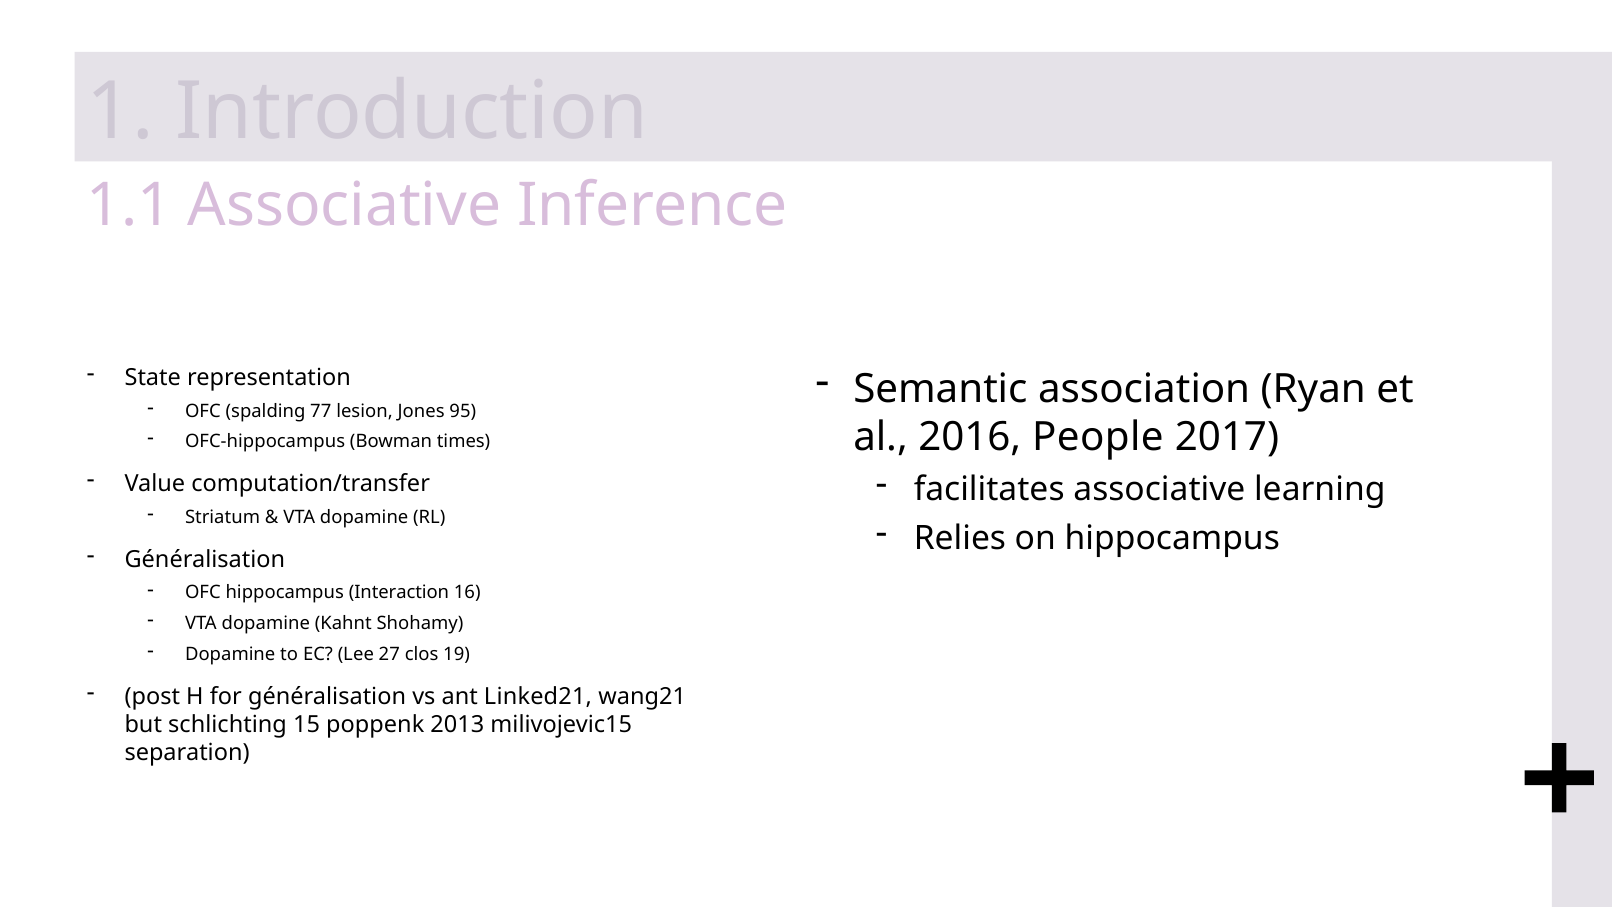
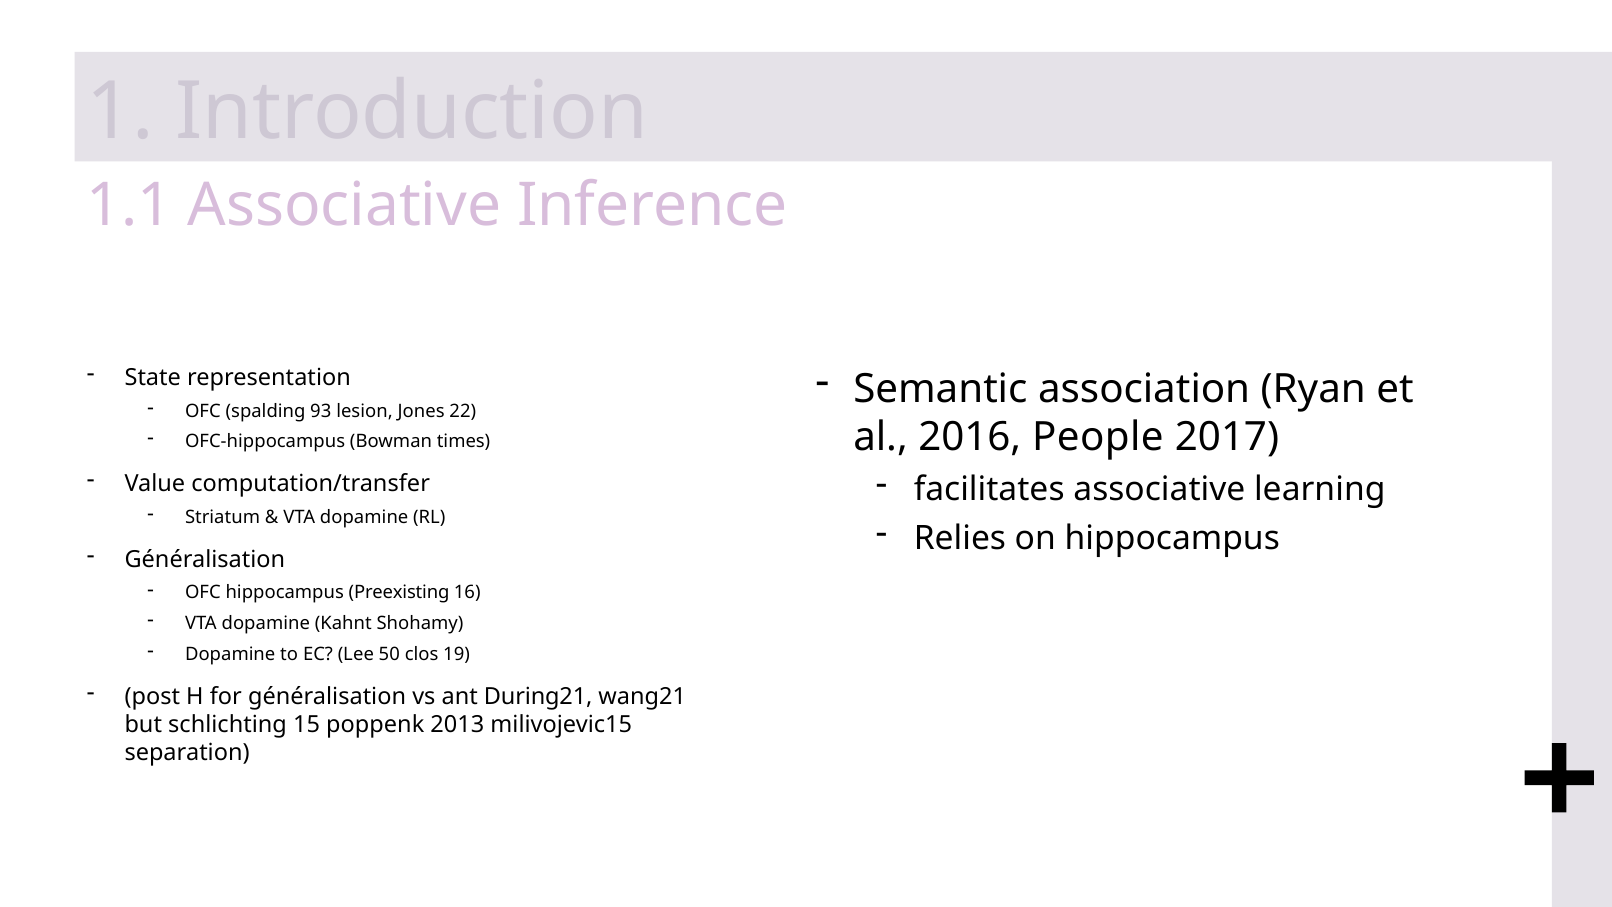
77: 77 -> 93 (321, 411)
95: 95 -> 22 (463, 411)
Interaction: Interaction -> Preexisting (399, 593)
27: 27 -> 50 (389, 654)
Linked21: Linked21 -> During21 (538, 696)
